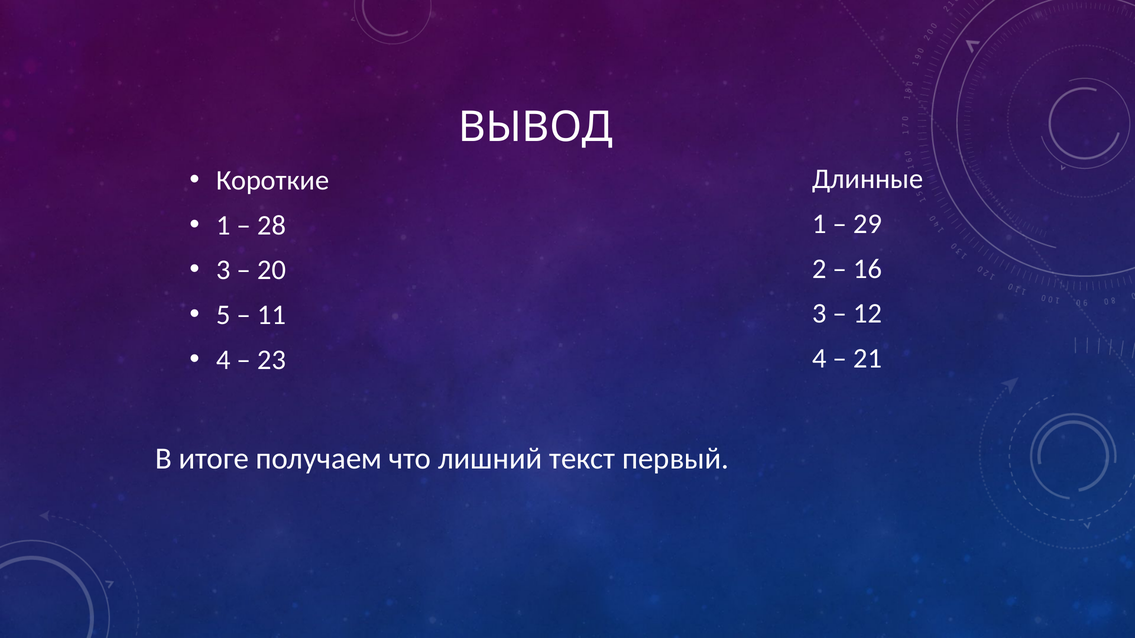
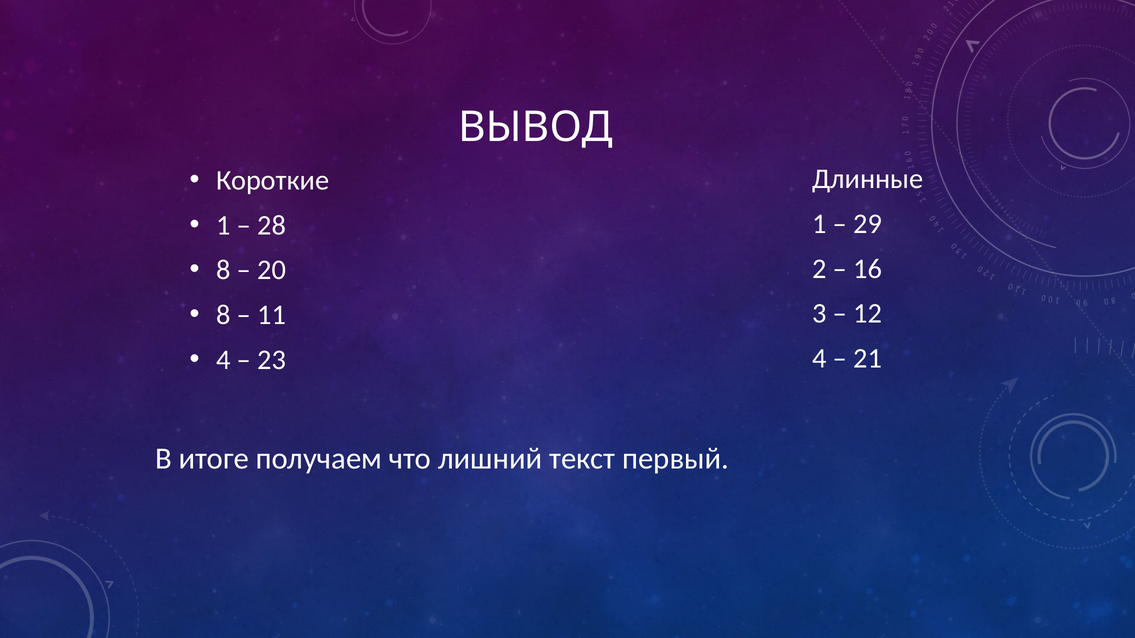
3: 3 -> 8 (223, 270)
5: 5 -> 8 (223, 315)
